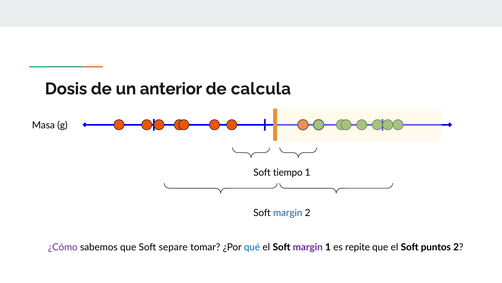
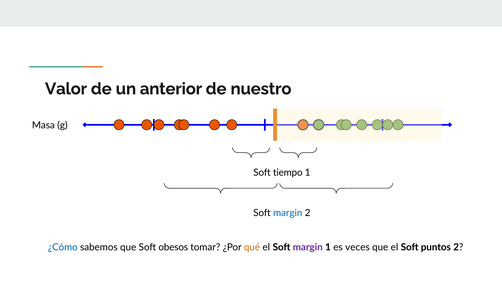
Dosis: Dosis -> Valor (66, 89)
calcula: calcula -> nuestro (261, 89)
¿Cómo colour: purple -> blue (63, 247)
separe: separe -> obesos (173, 247)
qué colour: blue -> orange (252, 247)
repite: repite -> veces (357, 247)
